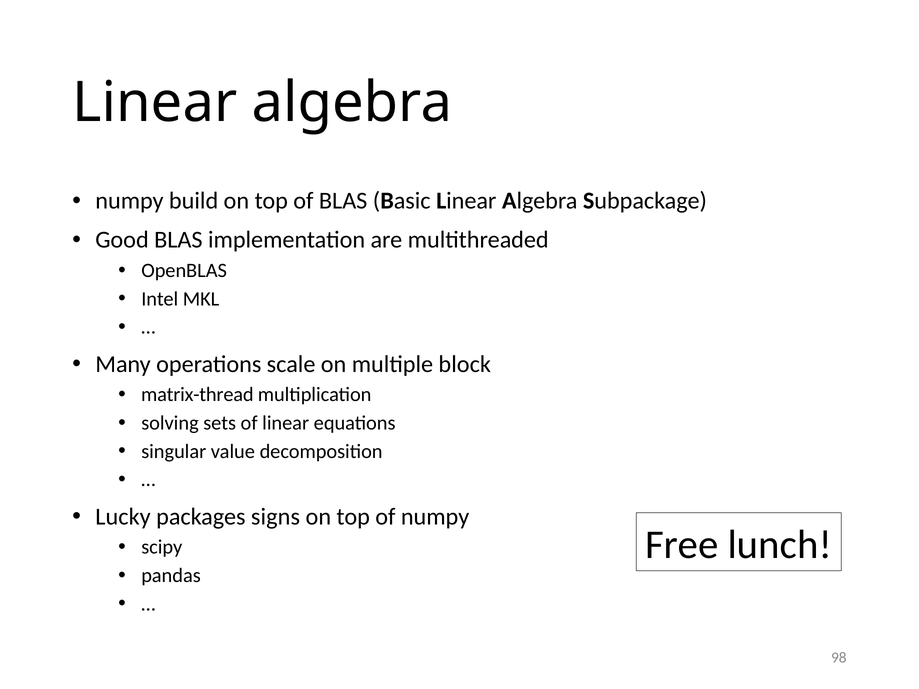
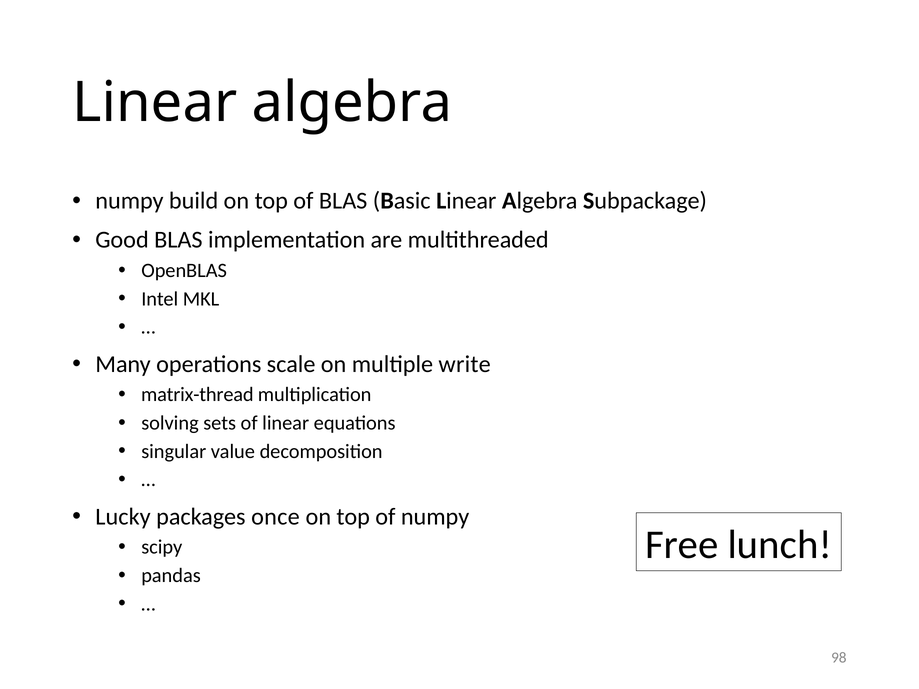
block: block -> write (465, 364)
signs: signs -> once (275, 517)
